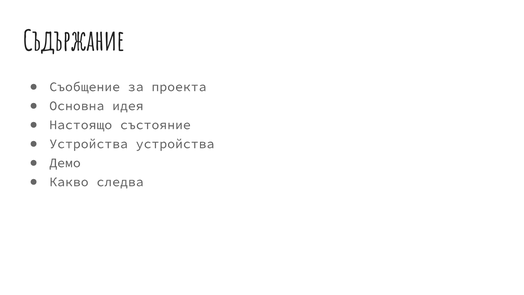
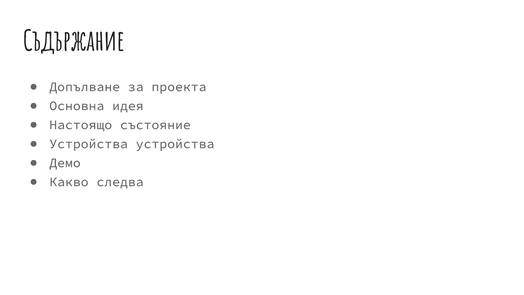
Съобщение: Съобщение -> Допълване (85, 87)
